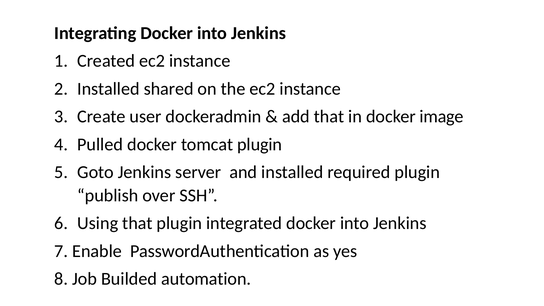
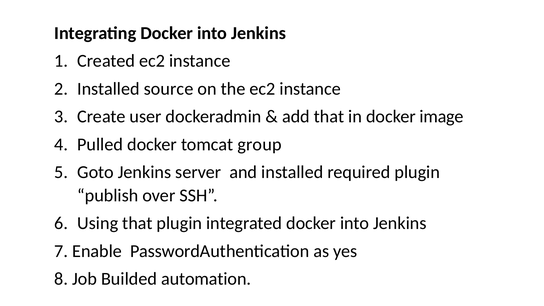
shared: shared -> source (169, 89)
tomcat plugin: plugin -> group (260, 144)
